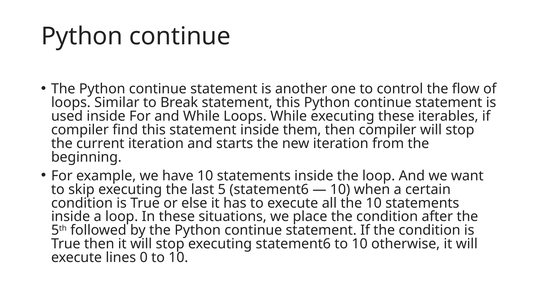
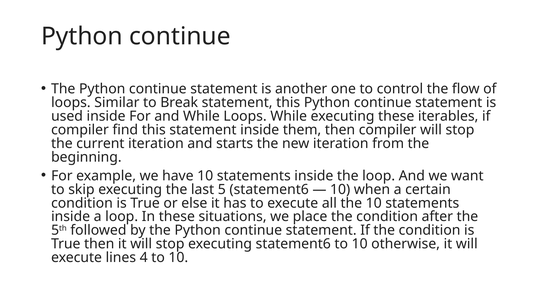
0: 0 -> 4 (144, 257)
